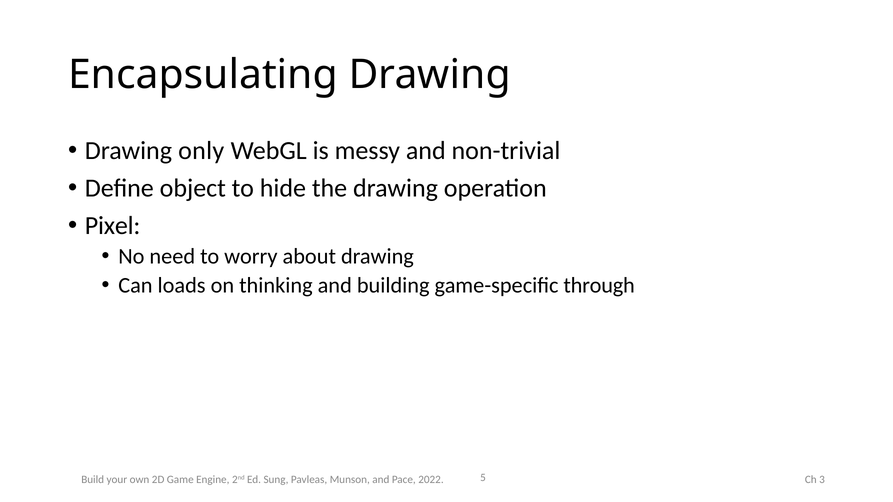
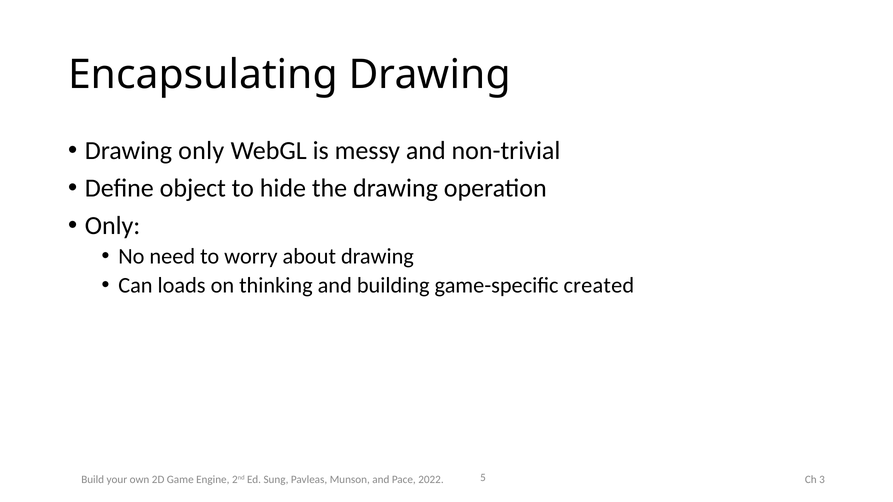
Pixel: Pixel -> Only (113, 226)
through: through -> created (599, 285)
